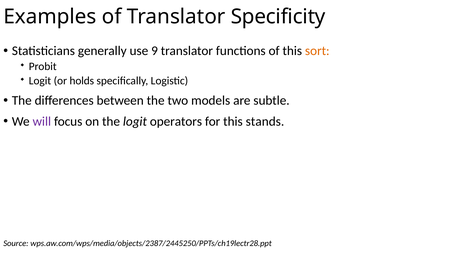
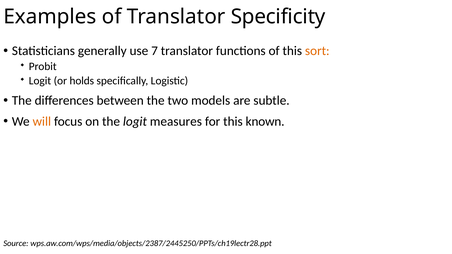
9: 9 -> 7 (155, 51)
will colour: purple -> orange (42, 122)
operators: operators -> measures (176, 122)
stands: stands -> known (265, 122)
